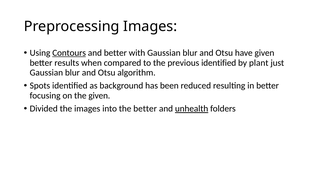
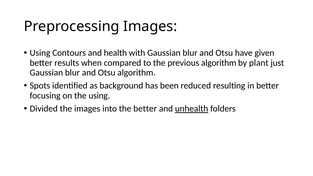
Contours underline: present -> none (69, 53)
and better: better -> health (115, 53)
previous identified: identified -> algorithm (219, 63)
the given: given -> using (99, 96)
